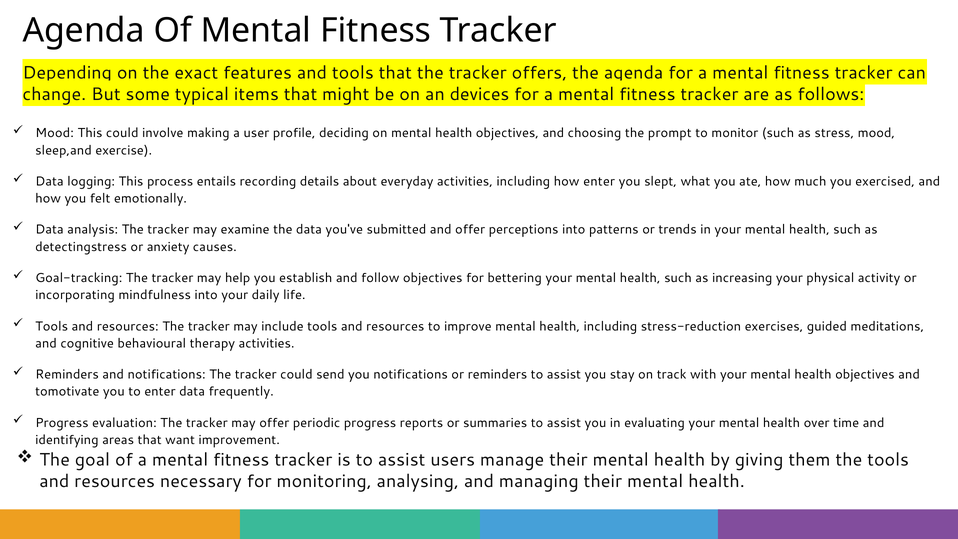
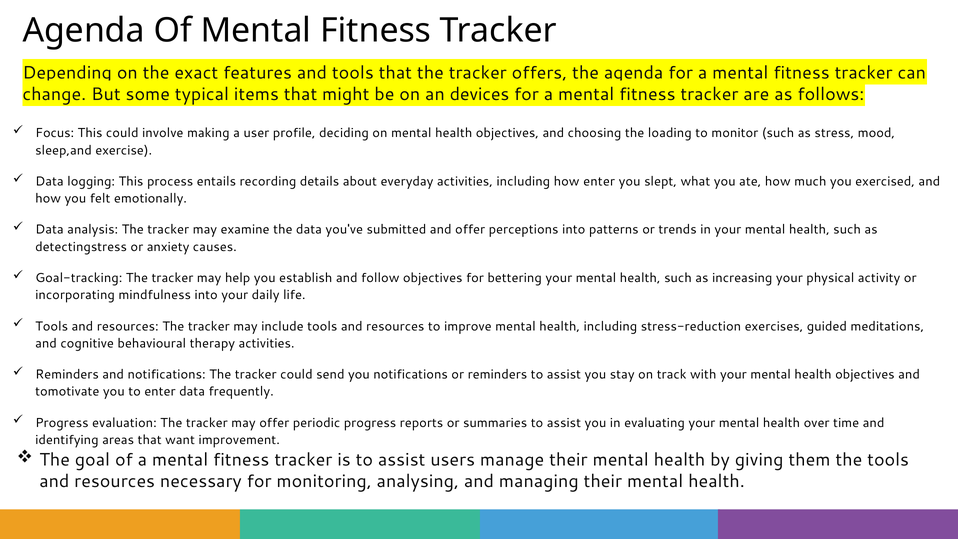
Mood: Mood -> Focus (55, 133)
prompt: prompt -> loading (670, 133)
